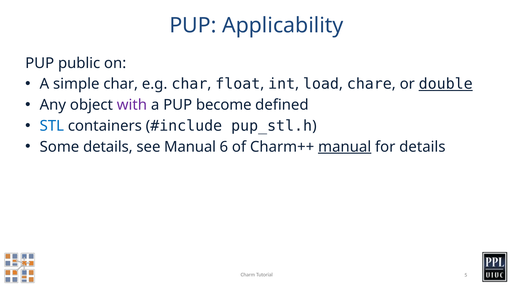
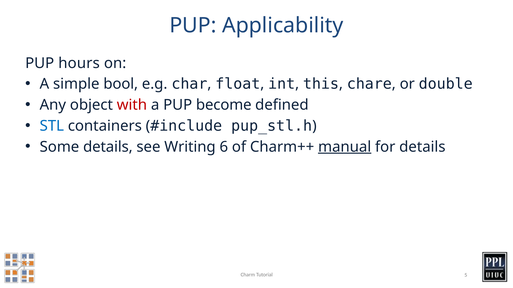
public: public -> hours (79, 63)
simple char: char -> bool (121, 84)
load: load -> this (321, 84)
double underline: present -> none (446, 84)
with colour: purple -> red (132, 105)
see Manual: Manual -> Writing (190, 147)
